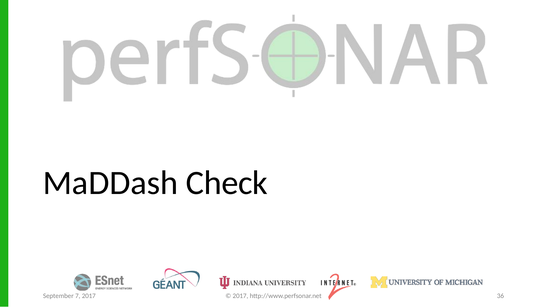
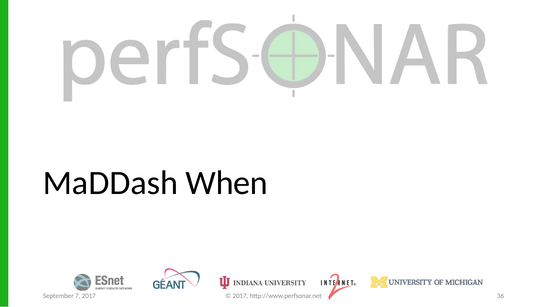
Check: Check -> When (227, 183)
